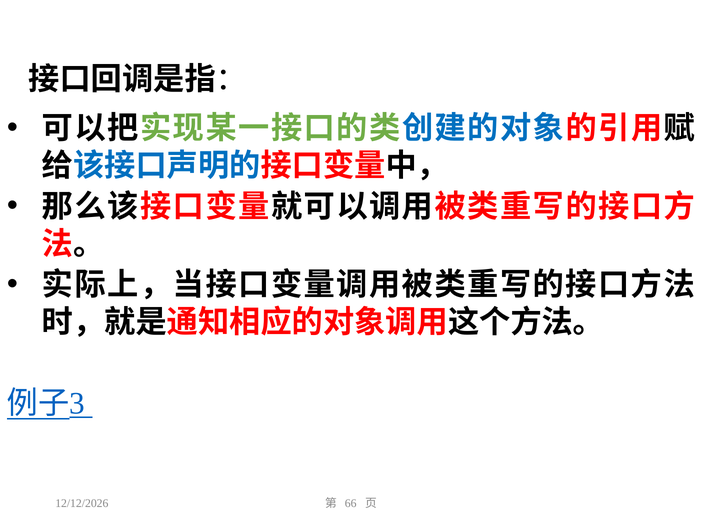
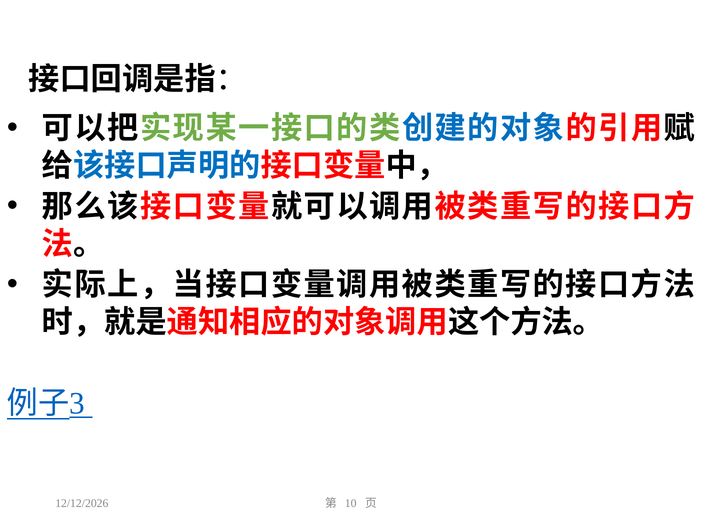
66: 66 -> 10 (351, 503)
